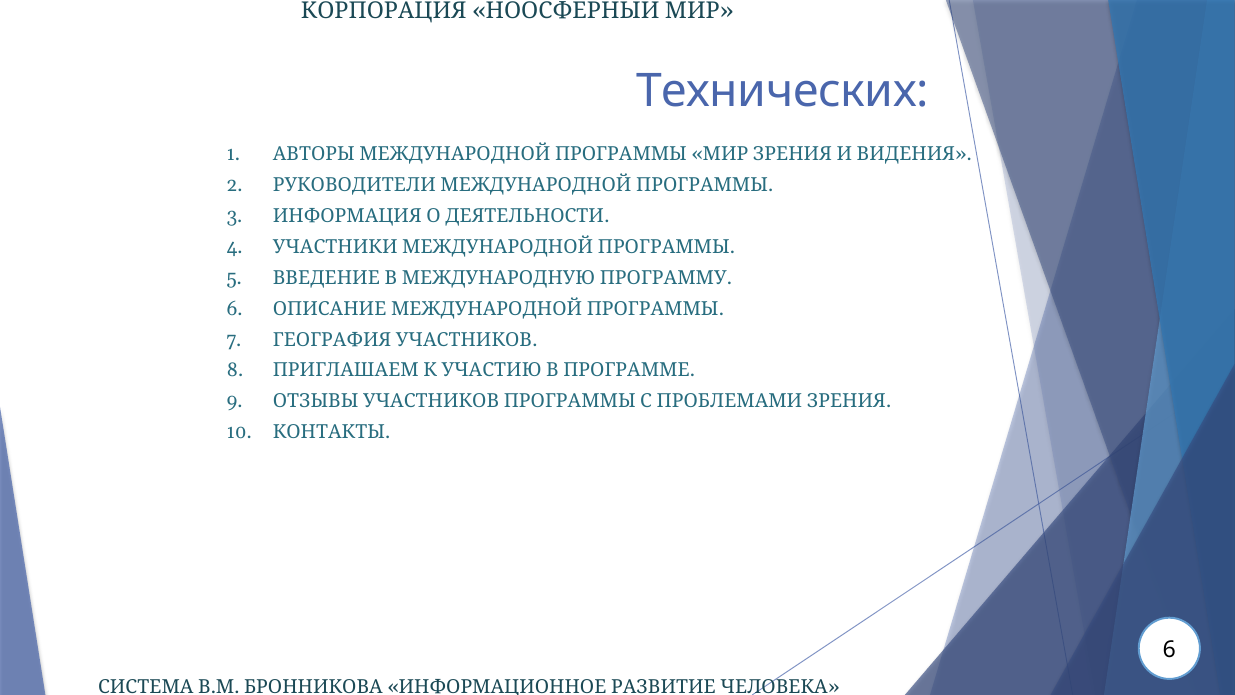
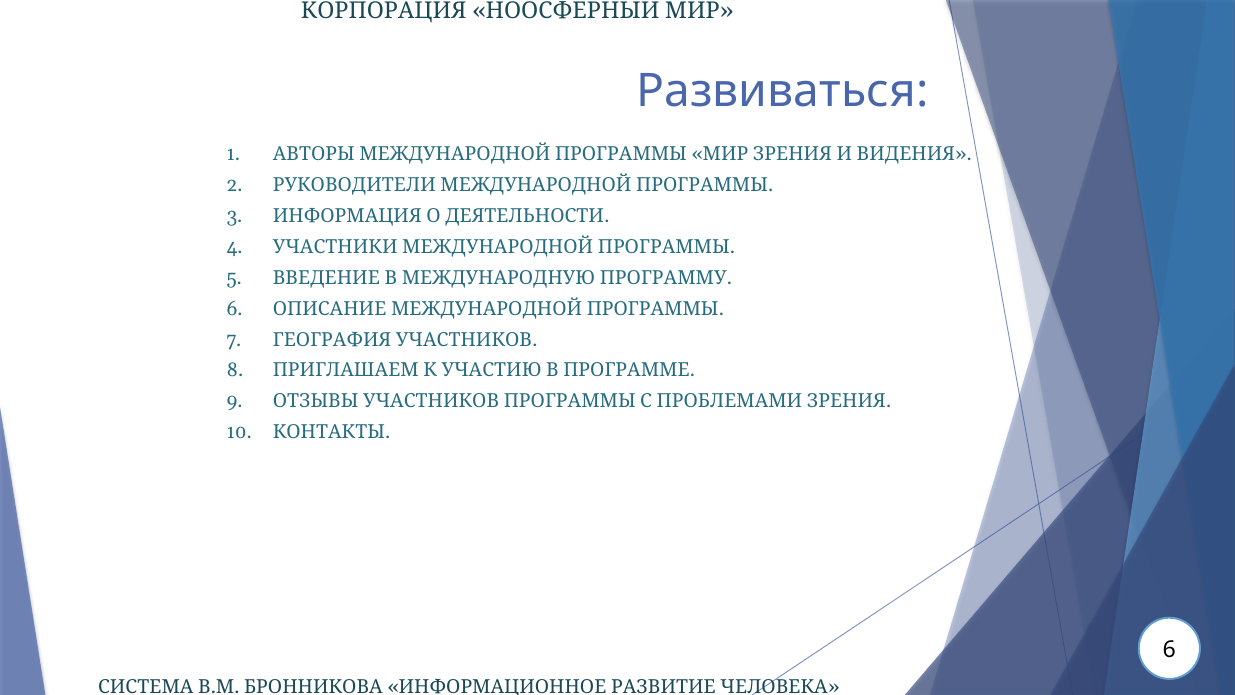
Технических: Технических -> Развиваться (782, 91)
